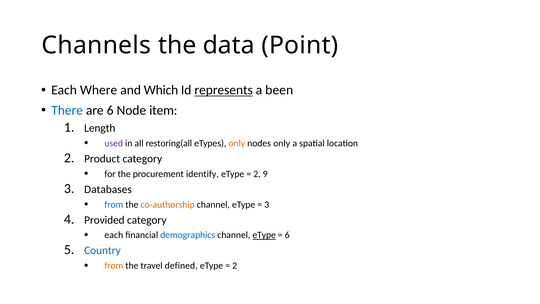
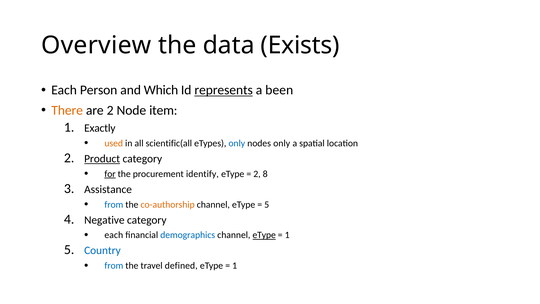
Channels: Channels -> Overview (96, 45)
Point: Point -> Exists (300, 45)
Where: Where -> Person (99, 90)
There colour: blue -> orange (67, 110)
are 6: 6 -> 2 (110, 110)
Length: Length -> Exactly (100, 128)
used colour: purple -> orange (114, 143)
restoring(all: restoring(all -> scientific(all (169, 143)
only colour: orange -> blue (237, 143)
Product underline: none -> present (102, 159)
for underline: none -> present (110, 174)
9: 9 -> 8 (265, 174)
Databases: Databases -> Assistance (108, 189)
3: 3 -> 5 (267, 204)
Provided: Provided -> Negative (104, 220)
6: 6 -> 1 (287, 235)
from colour: orange -> blue (114, 266)
2: 2 -> 1 (235, 266)
